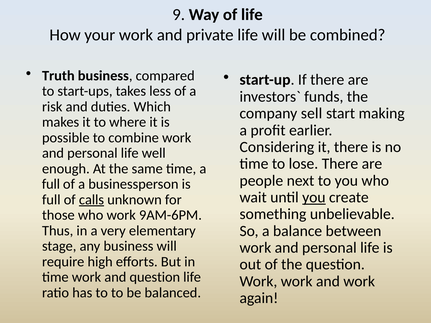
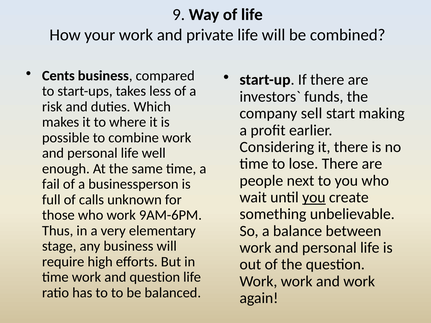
Truth: Truth -> Cents (58, 76)
full: full -> fail (51, 184)
calls underline: present -> none (91, 200)
